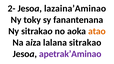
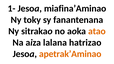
2-: 2- -> 1- (12, 8)
lazaina’Aminao: lazaina’Aminao -> miafina’Aminao (75, 8)
lalana sitrakao: sitrakao -> hatrizao (85, 43)
apetrak’Aminao colour: purple -> orange (70, 54)
